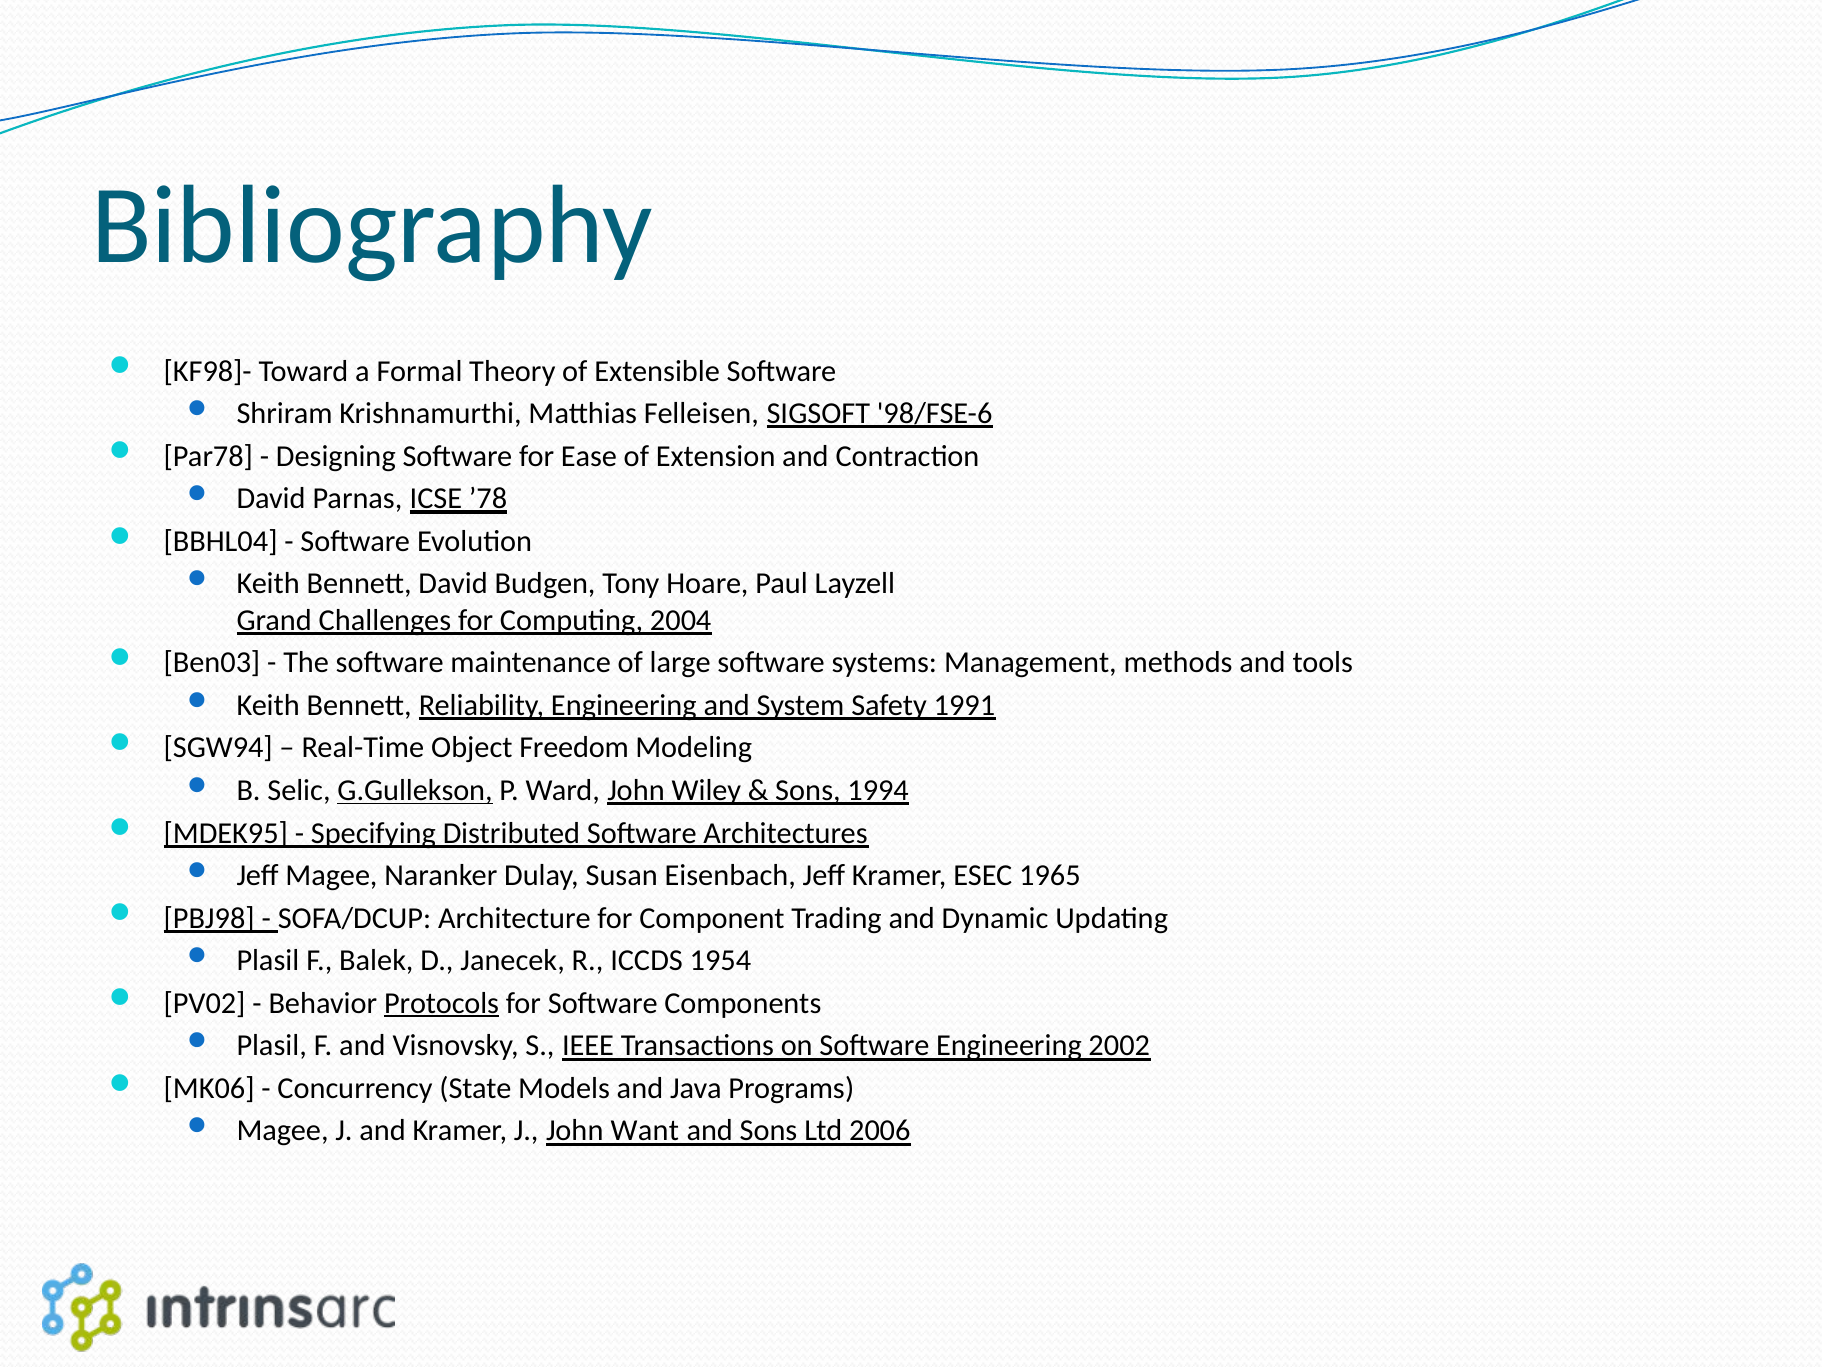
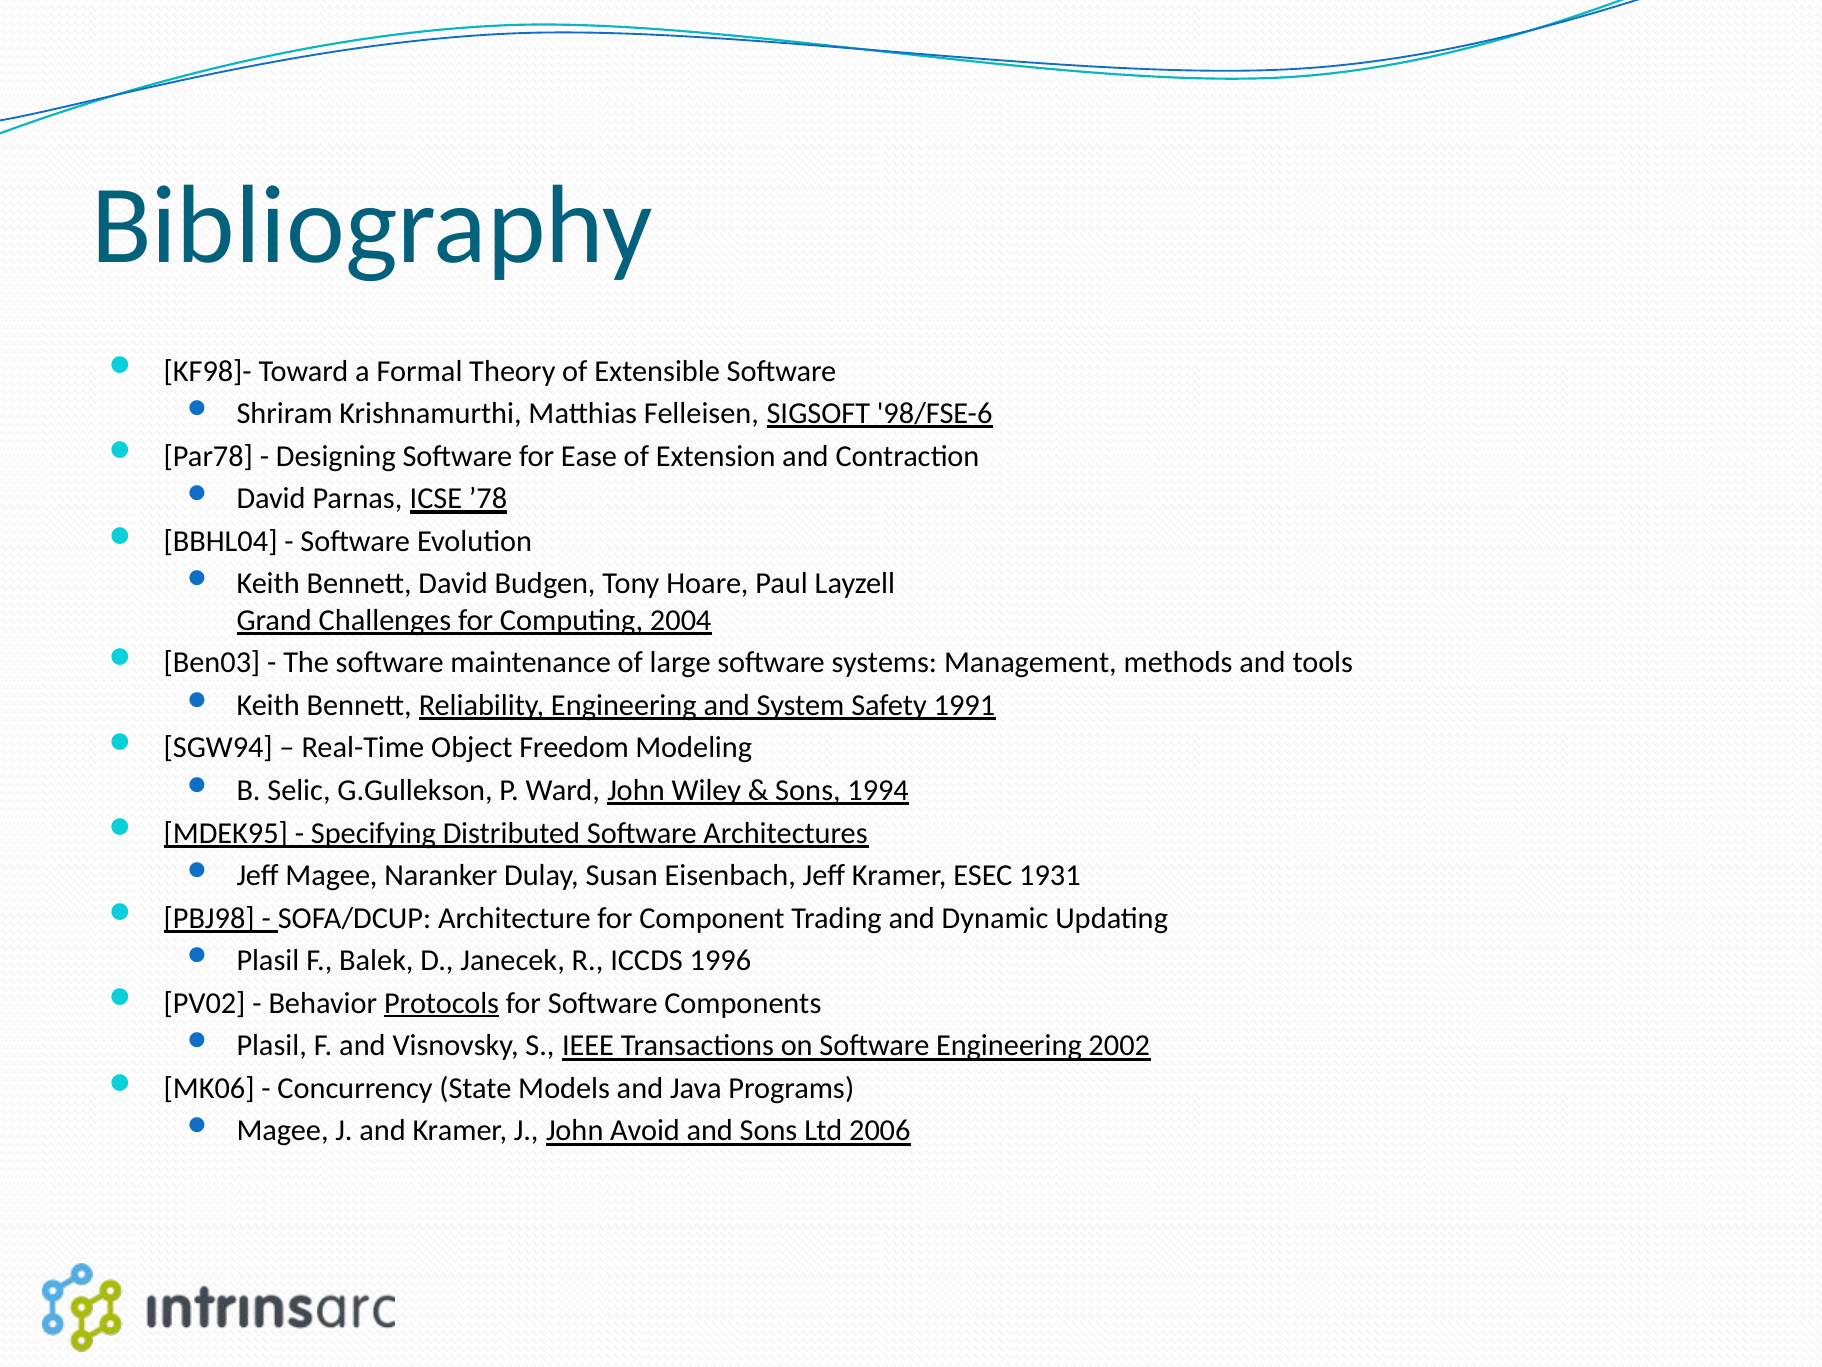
G.Gullekson underline: present -> none (415, 790)
1965: 1965 -> 1931 (1050, 875)
1954: 1954 -> 1996 (720, 960)
Want: Want -> Avoid (645, 1130)
